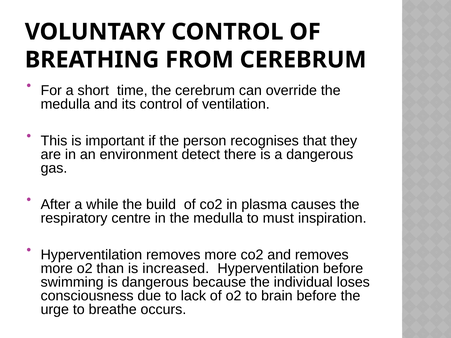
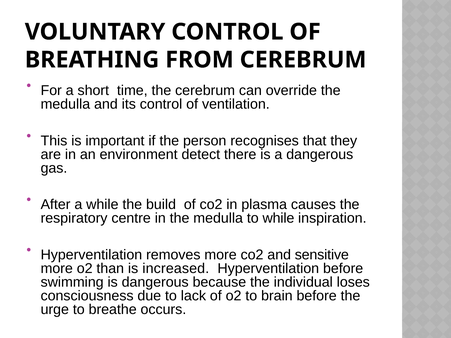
to must: must -> while (278, 218)
and removes: removes -> sensitive (322, 255)
